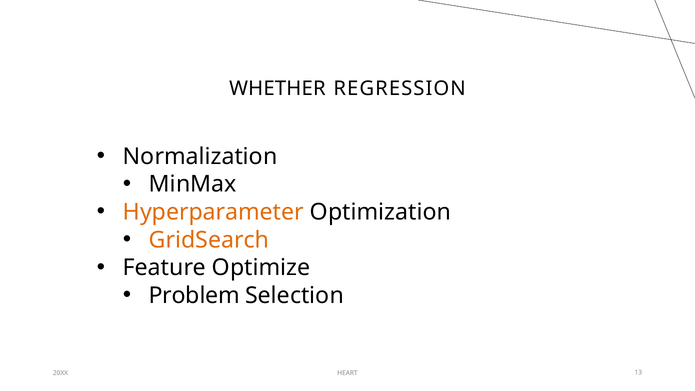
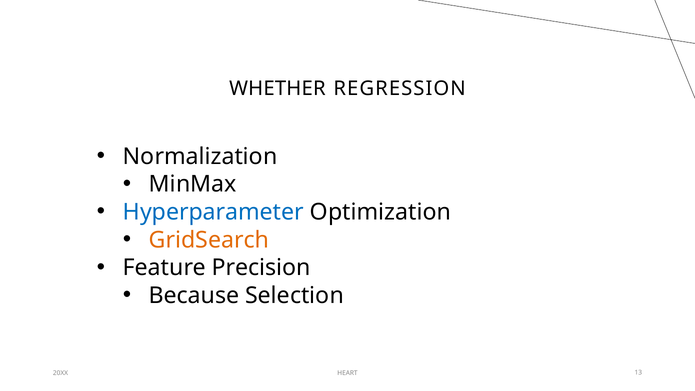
Hyperparameter colour: orange -> blue (213, 212)
Optimize: Optimize -> Precision (261, 268)
Problem: Problem -> Because (194, 295)
